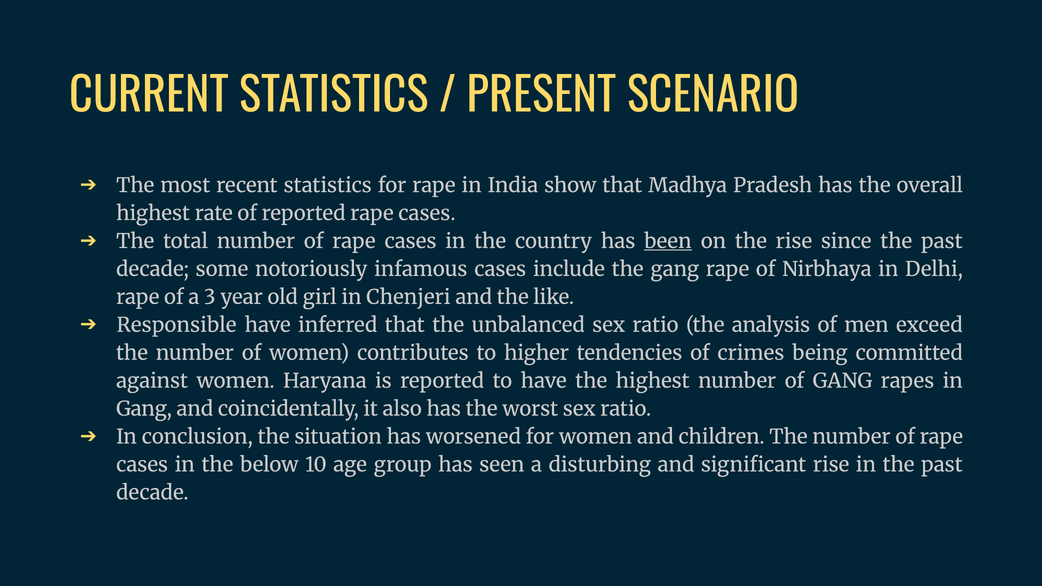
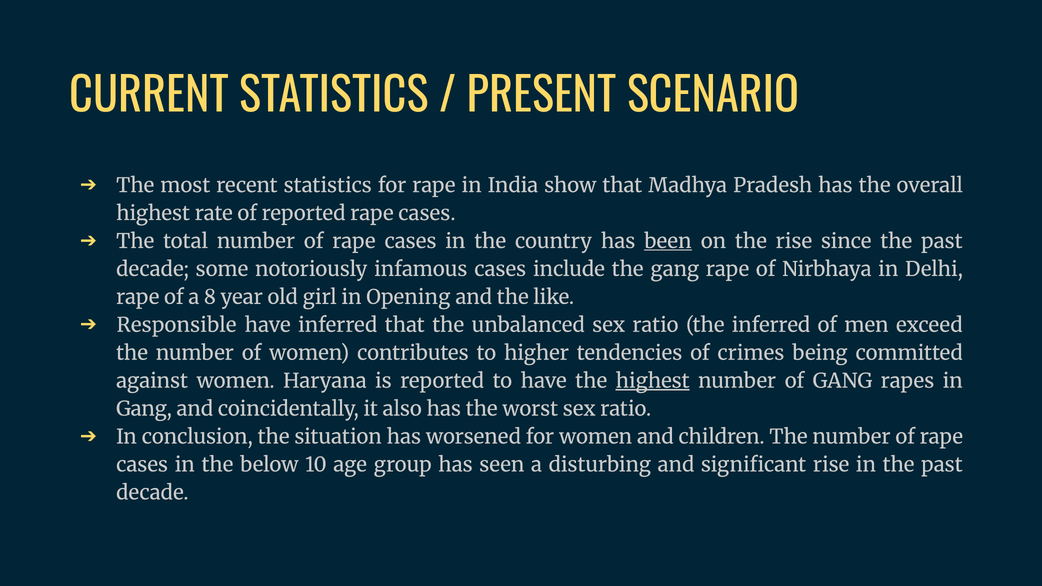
3: 3 -> 8 (210, 297)
Chenjeri: Chenjeri -> Opening (408, 297)
the analysis: analysis -> inferred (771, 325)
highest underline: none -> present (653, 381)
